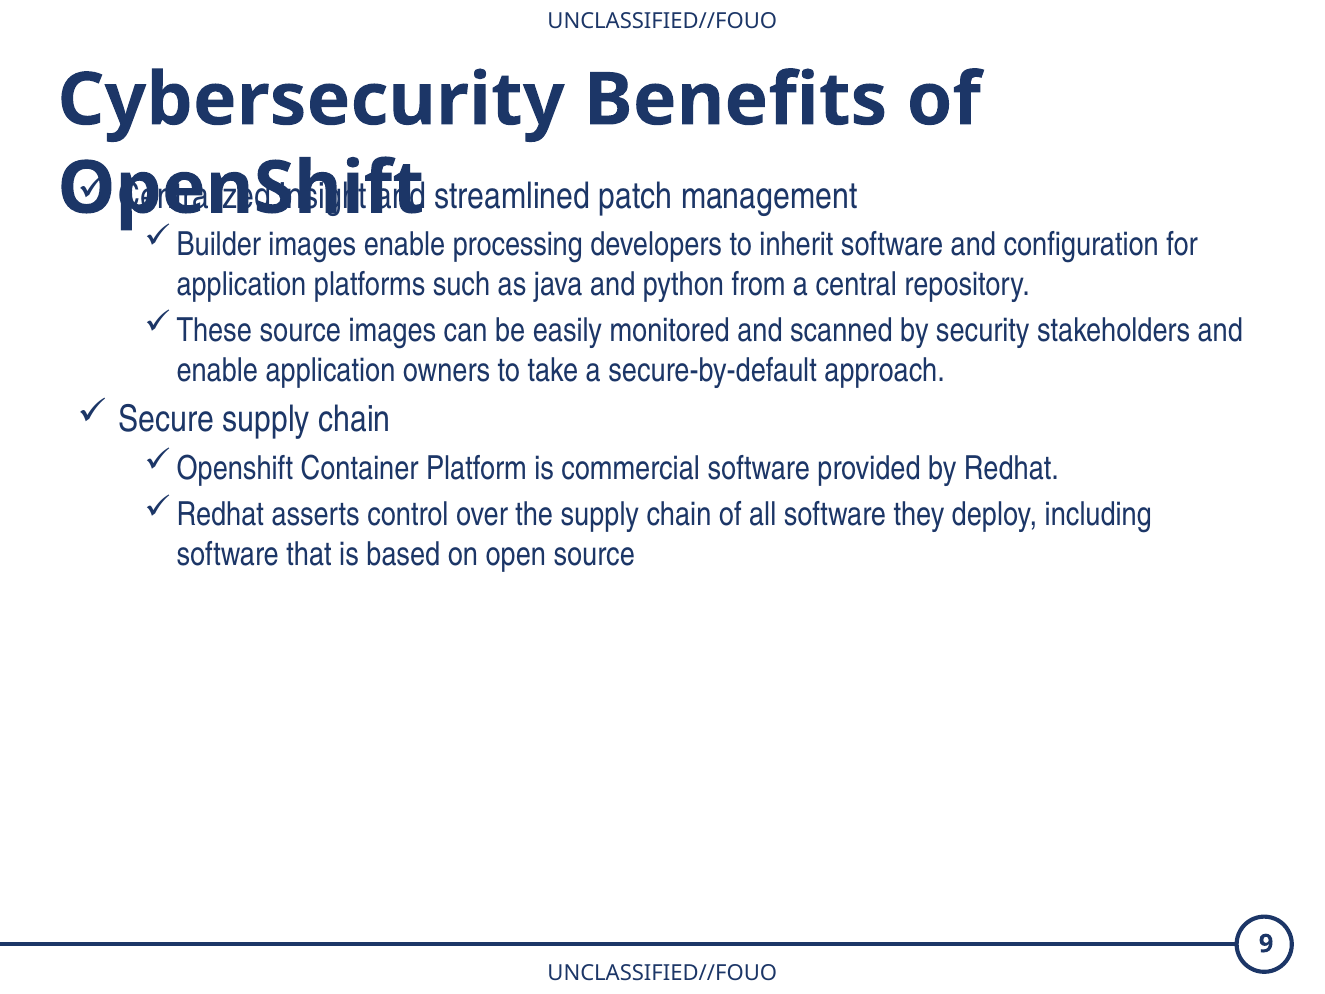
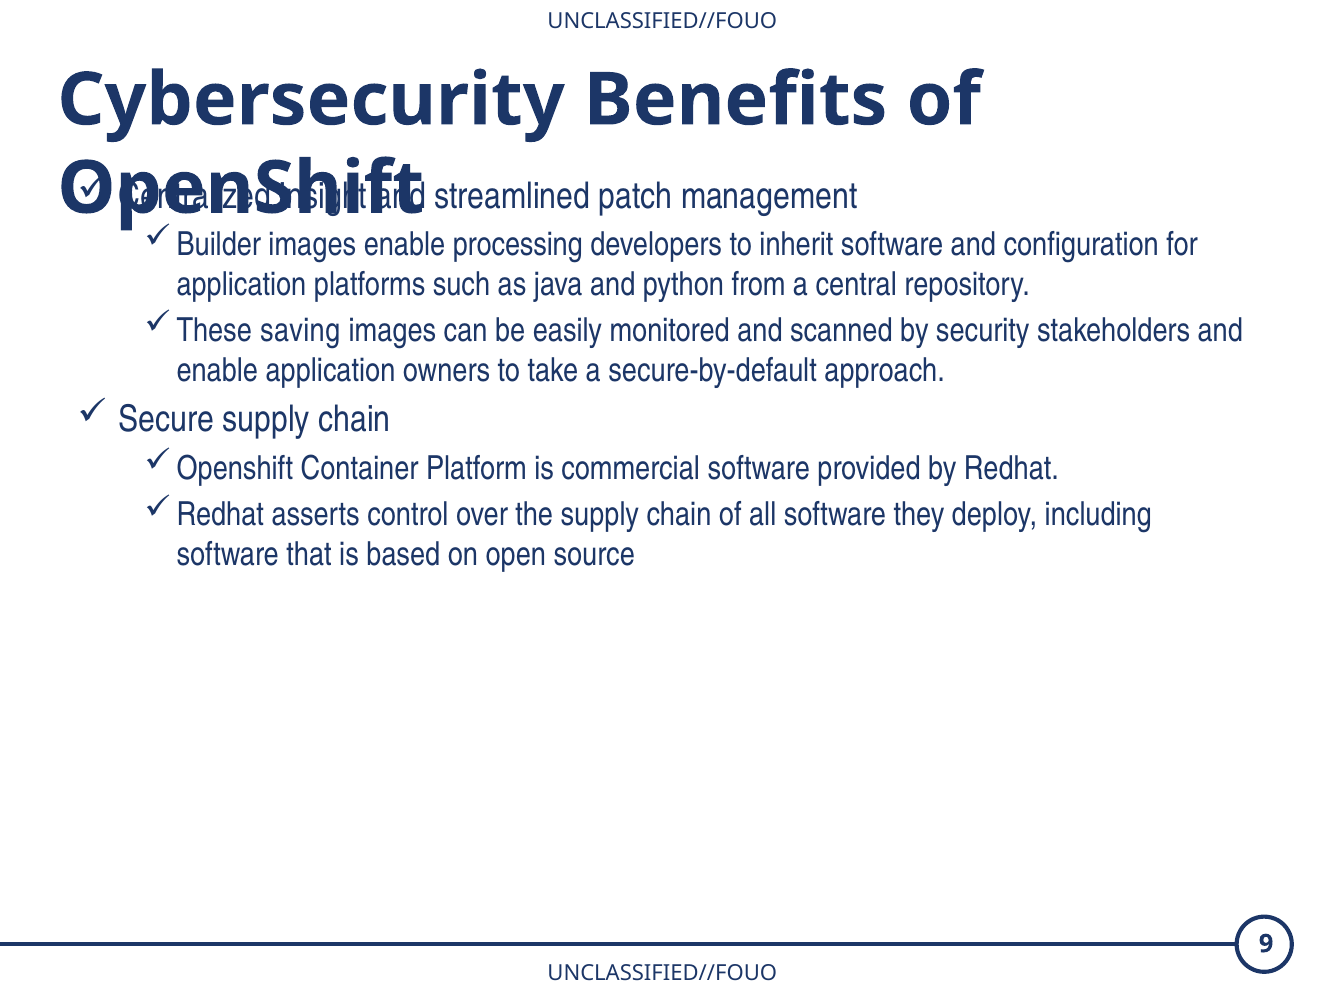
These source: source -> saving (300, 330)
